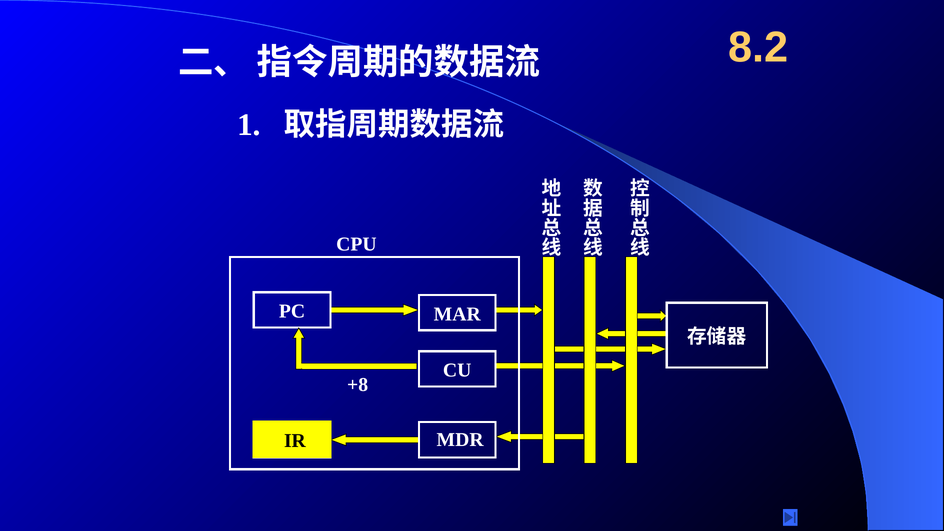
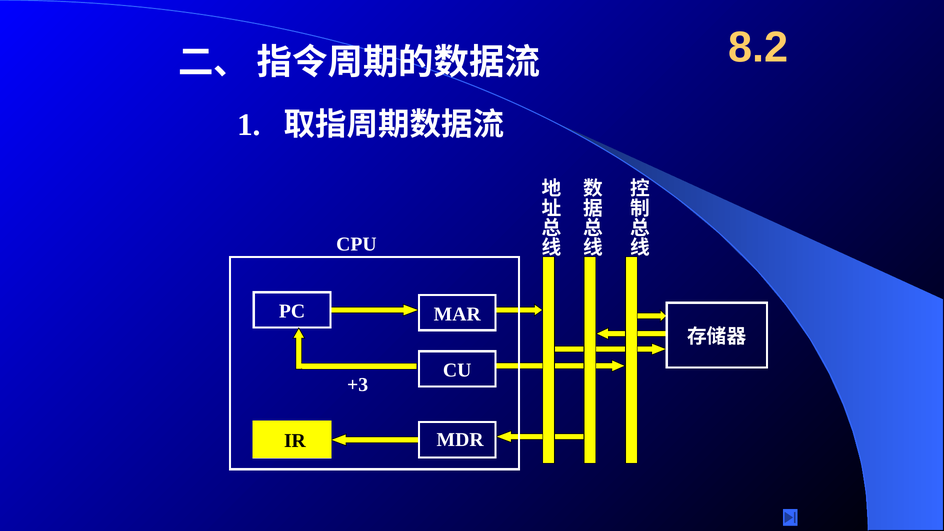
+8: +8 -> +3 (358, 385)
